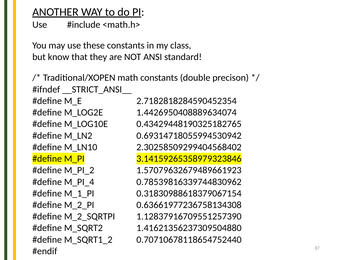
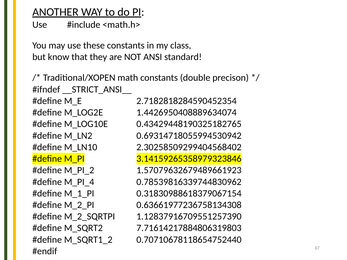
1.41621356237309504880: 1.41621356237309504880 -> 7.71614217884806319803 (189, 228)
